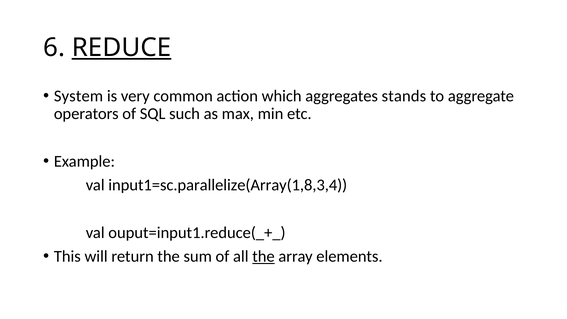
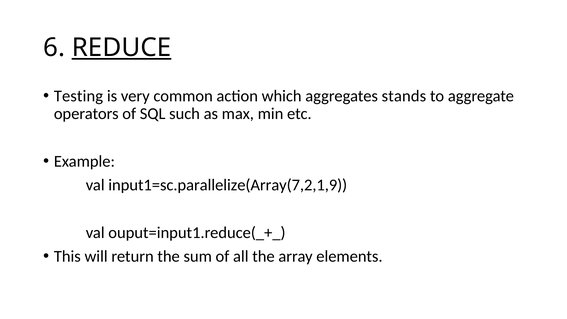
System: System -> Testing (78, 96)
input1=sc.parallelize(Array(1,8,3,4: input1=sc.parallelize(Array(1,8,3,4 -> input1=sc.parallelize(Array(7,2,1,9 (228, 185)
the underline: present -> none (263, 256)
